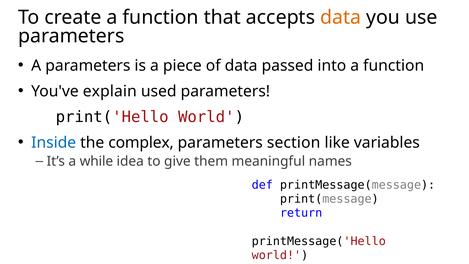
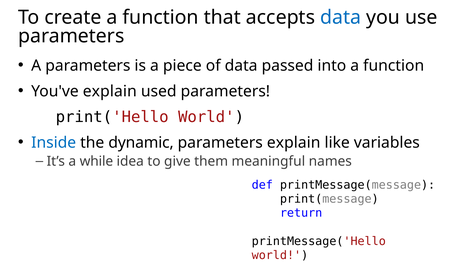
data colour: orange -> blue (341, 17)
complex: complex -> dynamic (141, 142)
parameters section: section -> explain (294, 142)
